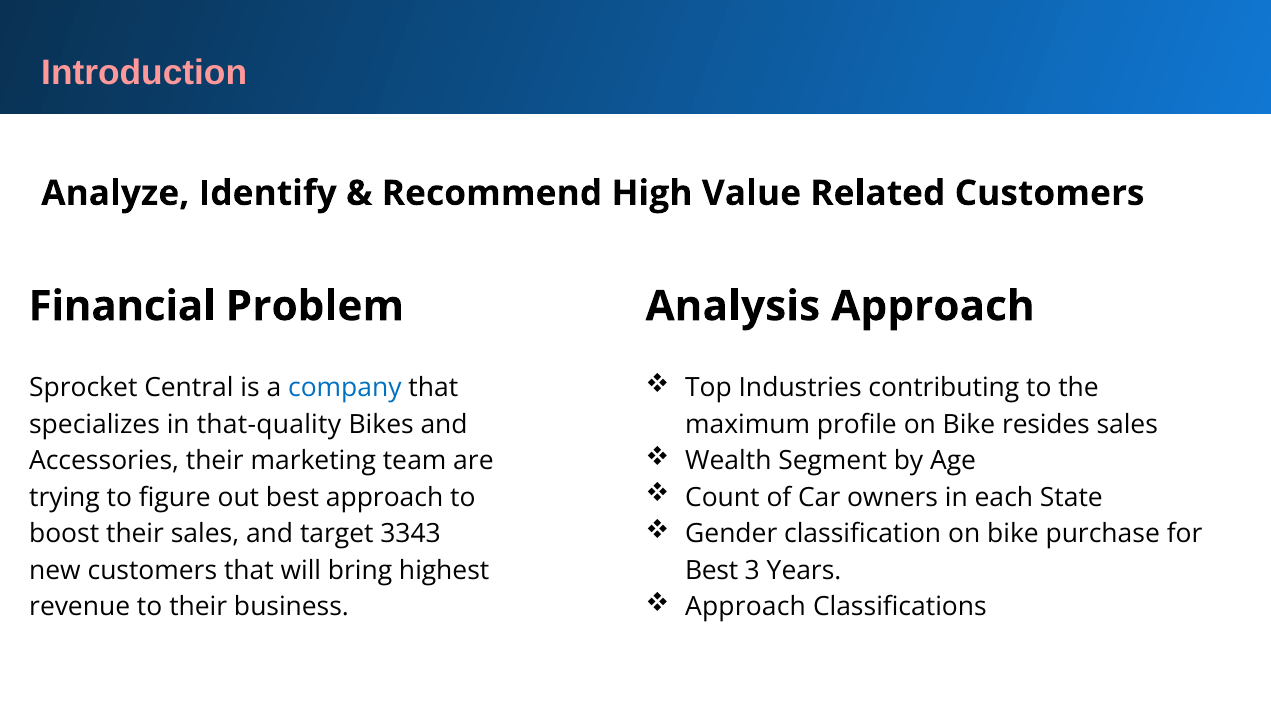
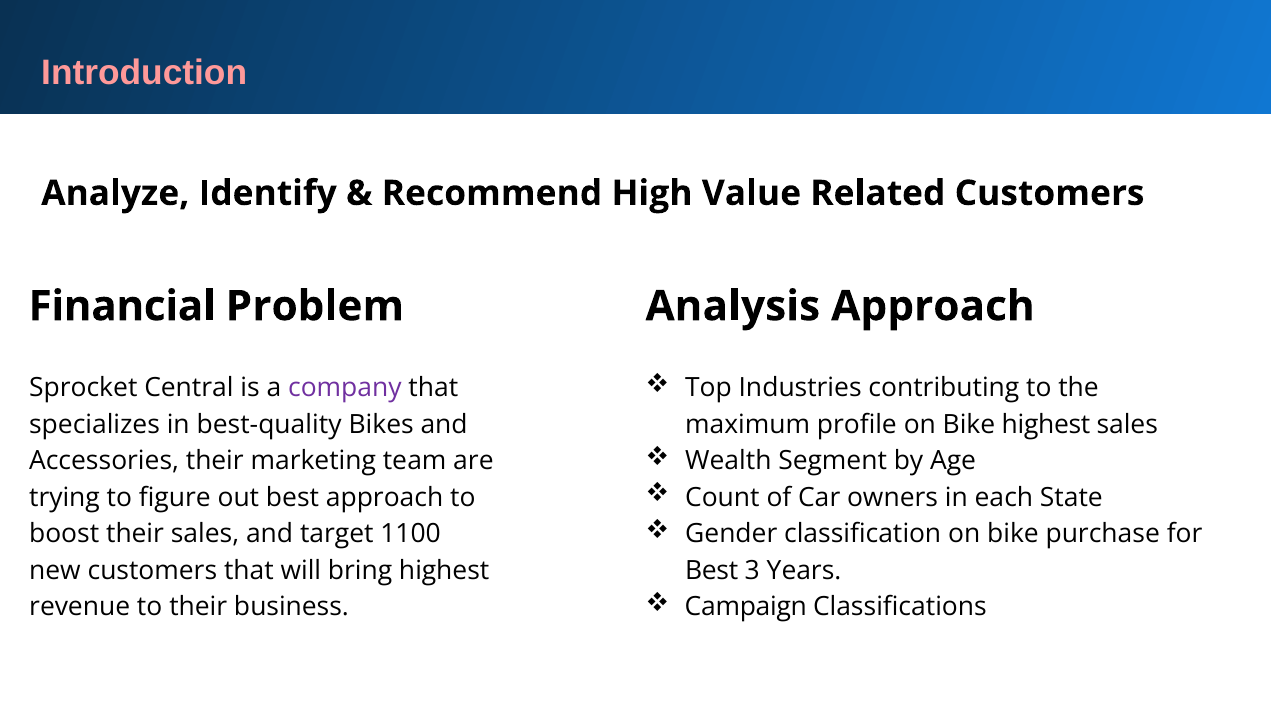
company colour: blue -> purple (345, 388)
that-quality: that-quality -> best-quality (269, 424)
Bike resides: resides -> highest (1046, 424)
3343: 3343 -> 1100 (411, 534)
Approach: Approach -> Campaign (746, 607)
